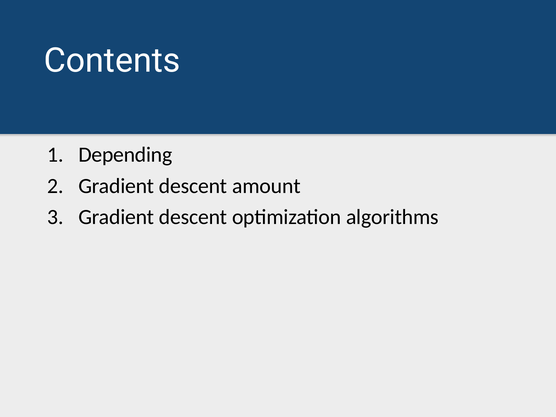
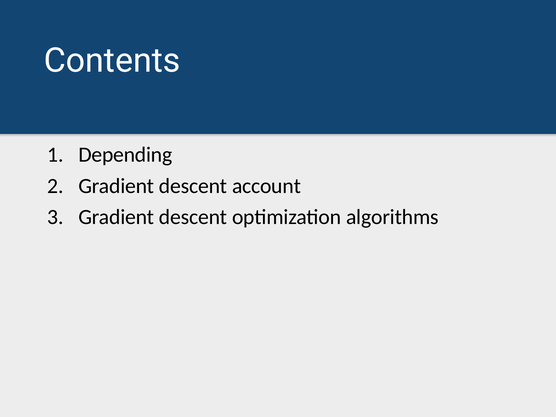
amount: amount -> account (266, 186)
